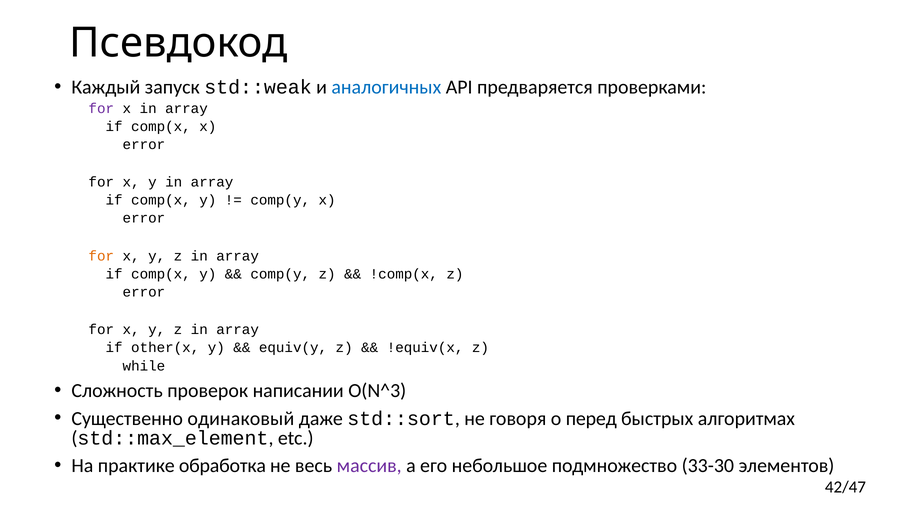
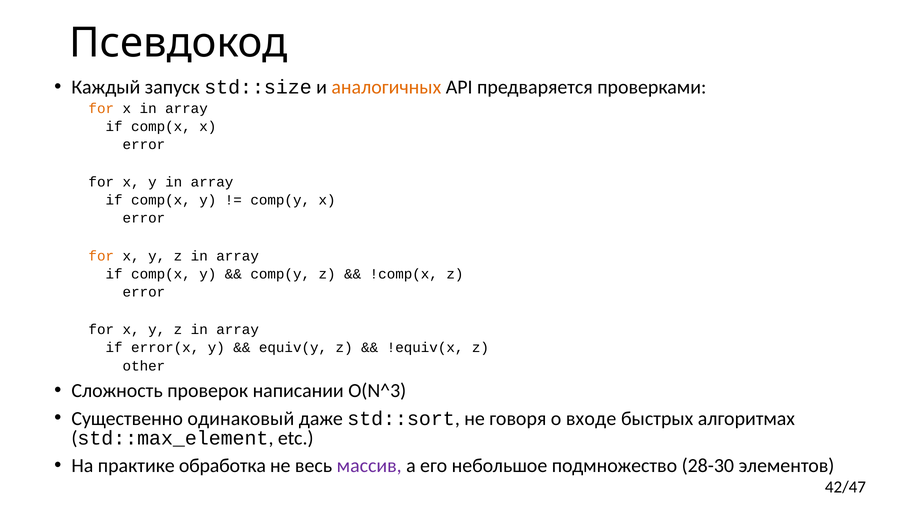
std::weak: std::weak -> std::size (258, 87)
аналогичных colour: blue -> orange (386, 87)
for colour: purple -> orange (101, 108)
other(x: other(x -> error(x (165, 348)
while: while -> other (144, 366)
перед: перед -> входе (591, 418)
33-30: 33-30 -> 28-30 (708, 466)
